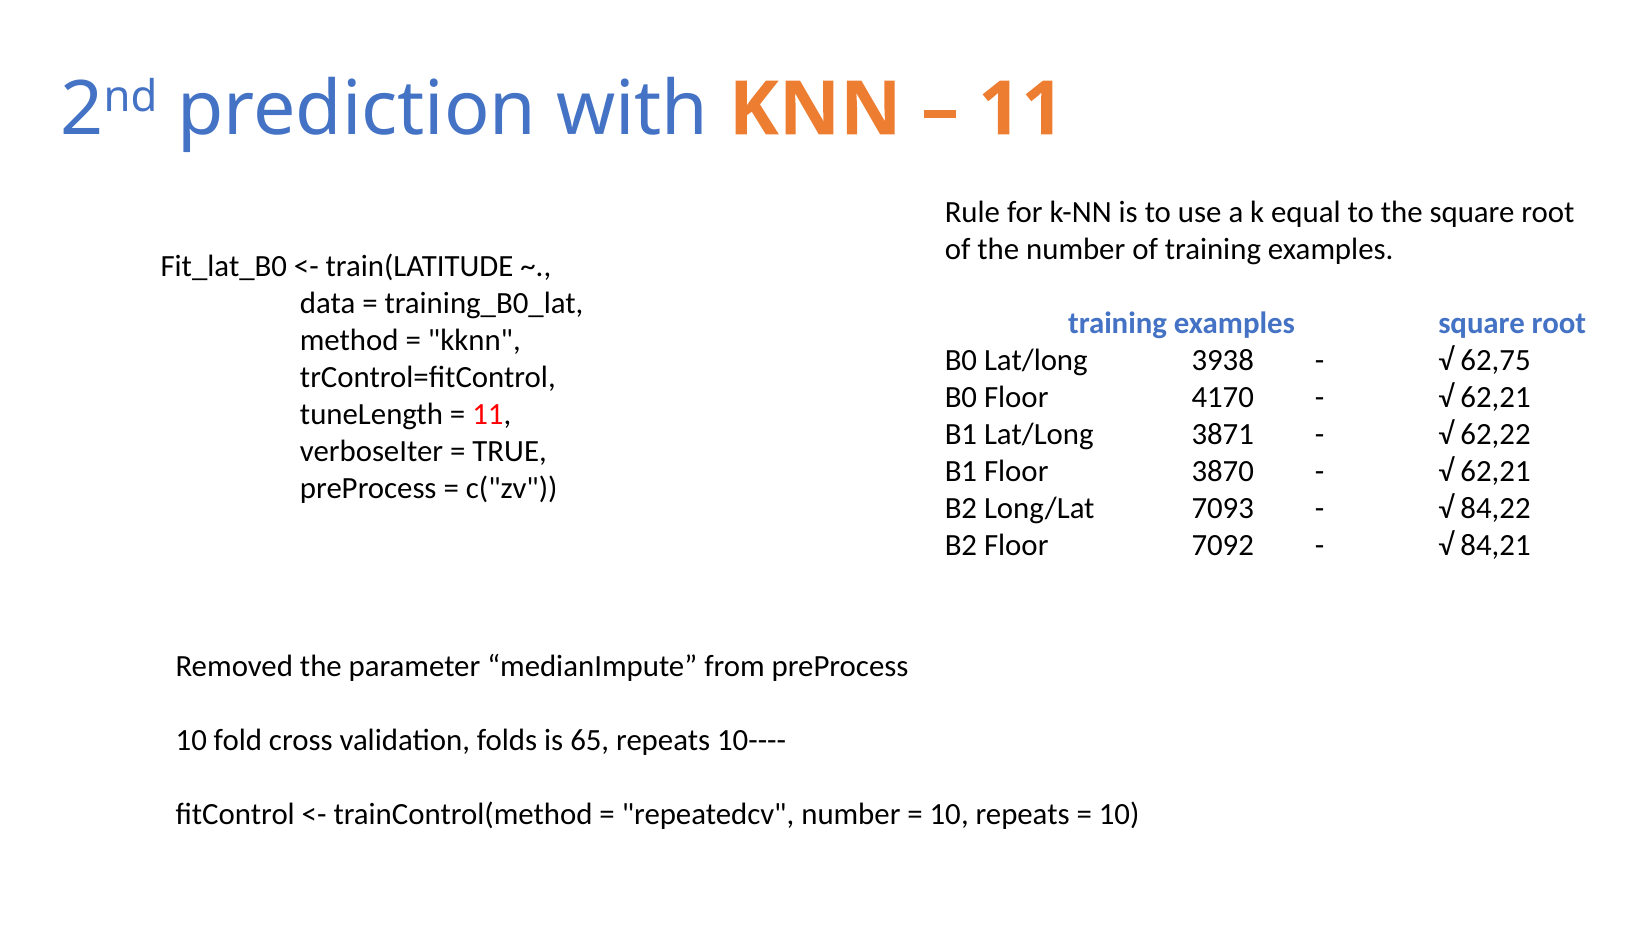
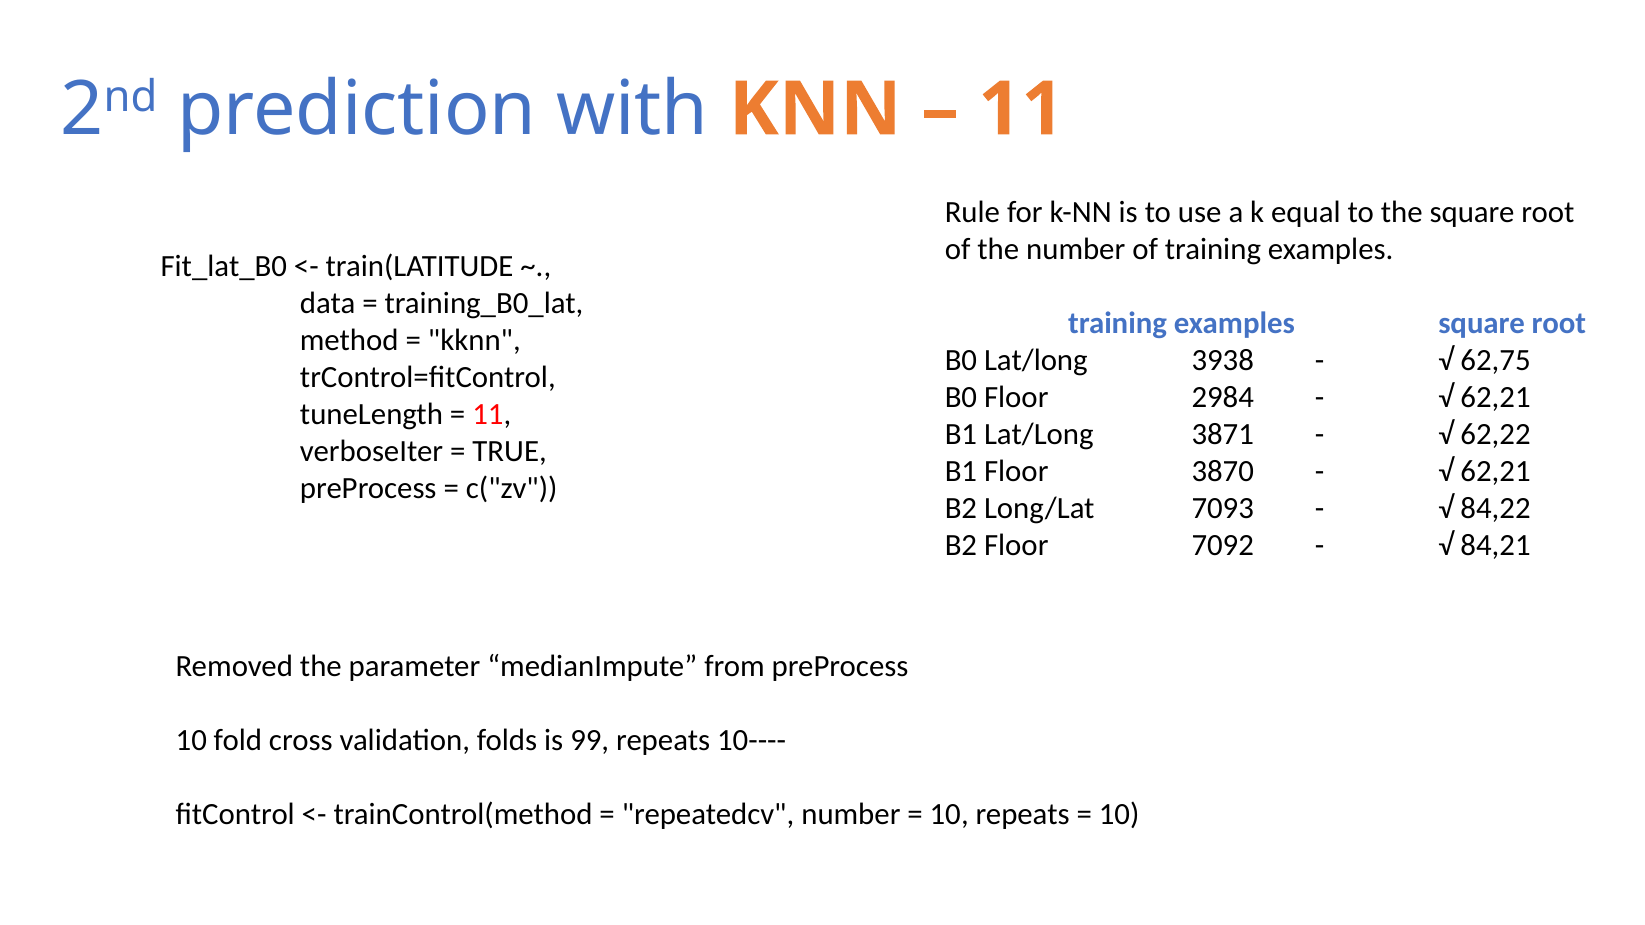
4170: 4170 -> 2984 (1223, 398)
65: 65 -> 99 (590, 740)
